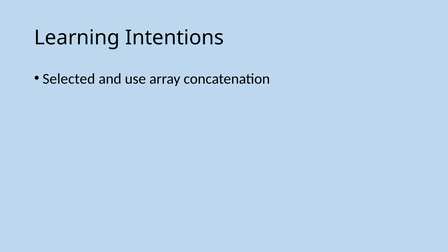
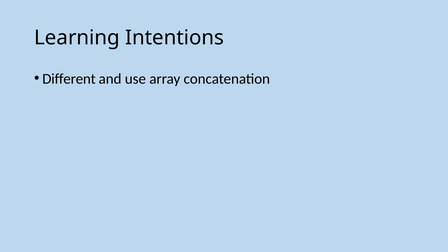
Selected: Selected -> Different (69, 79)
